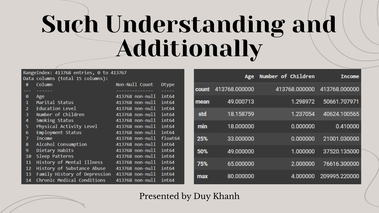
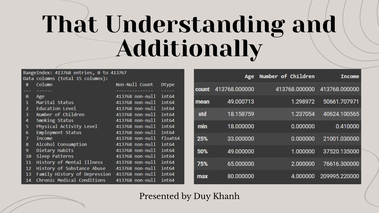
Such: Such -> That (70, 25)
